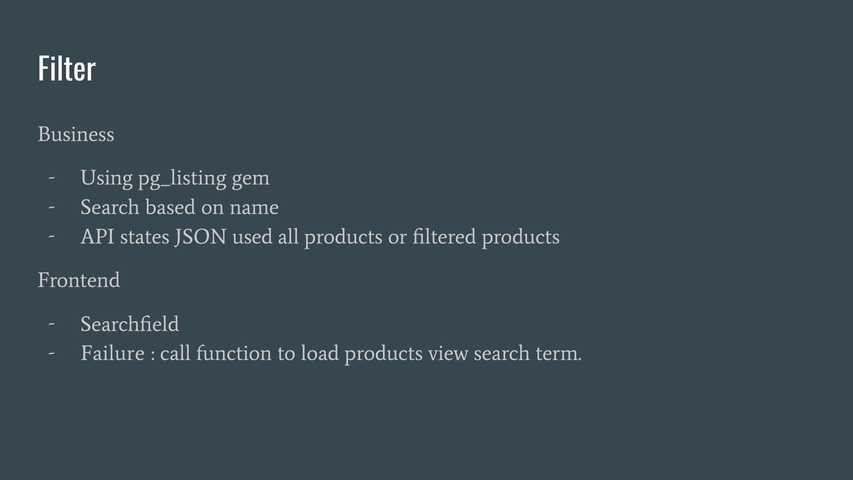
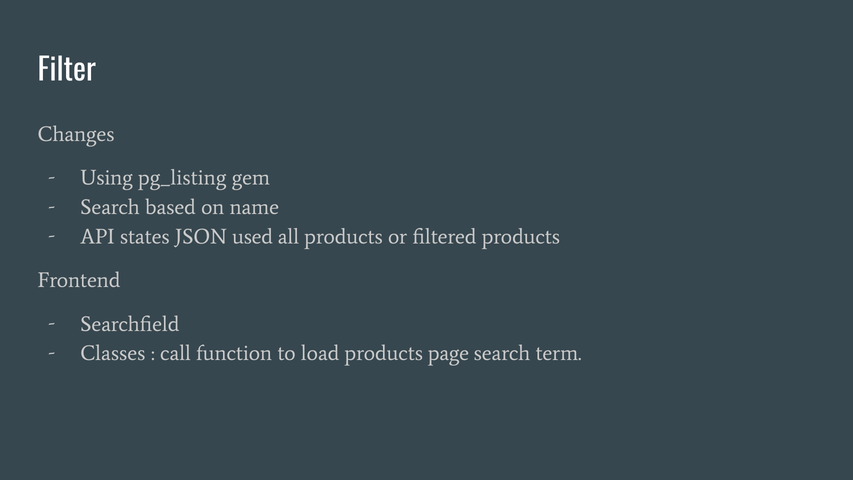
Business: Business -> Changes (76, 134)
Failure: Failure -> Classes (113, 353)
view: view -> page (448, 353)
